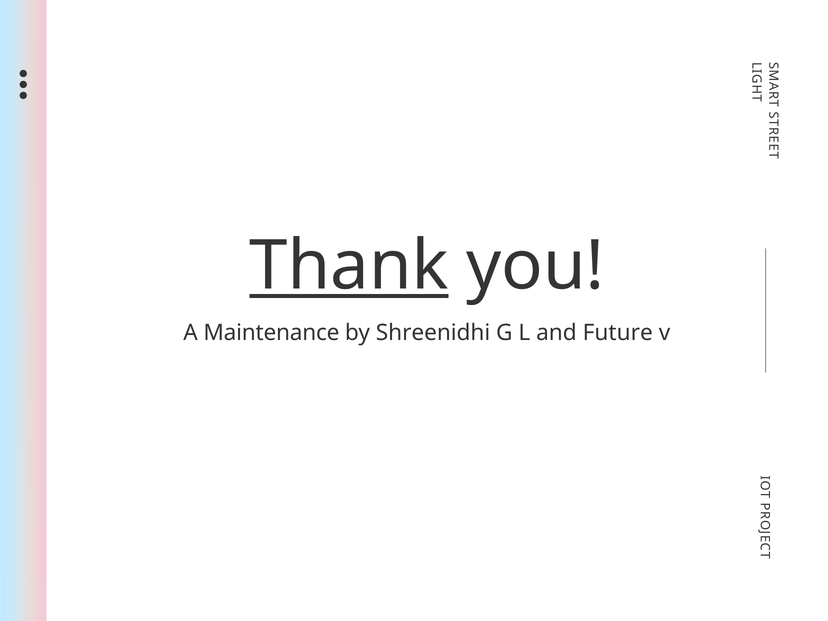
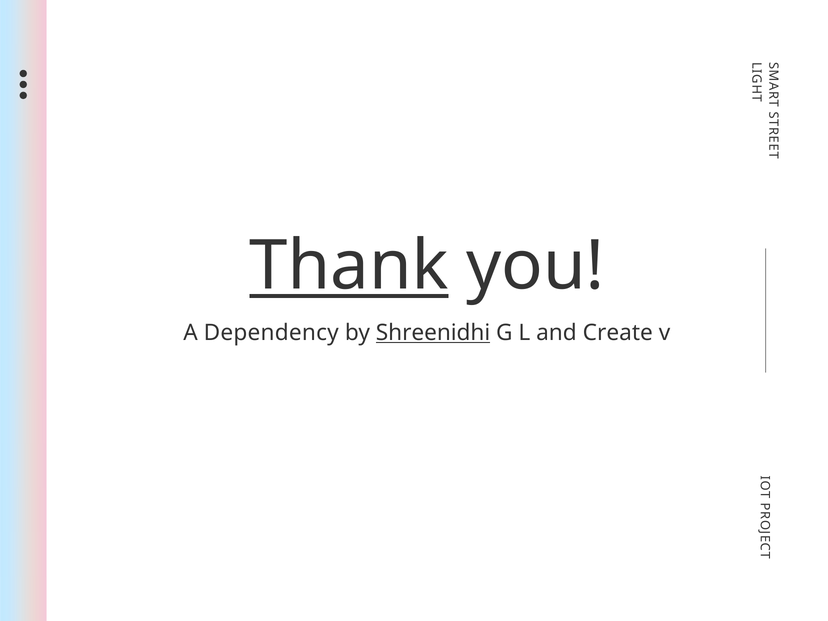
Maintenance: Maintenance -> Dependency (271, 333)
Shreenidhi underline: none -> present (433, 333)
Future: Future -> Create (618, 333)
